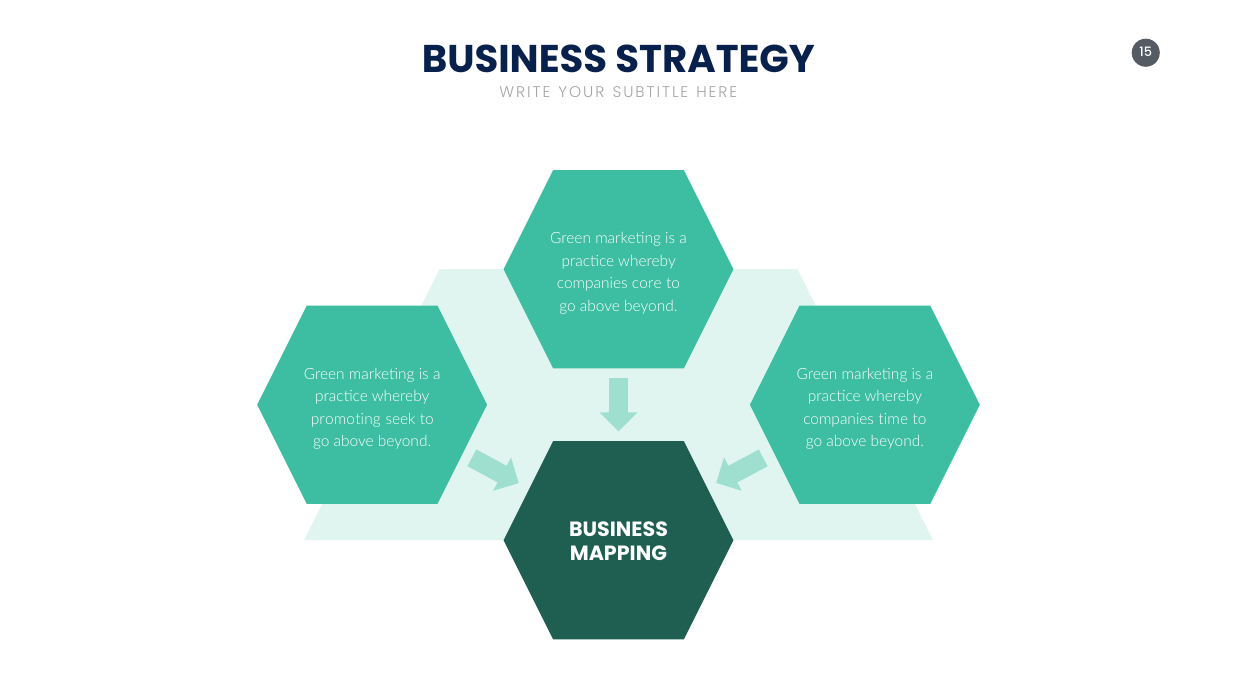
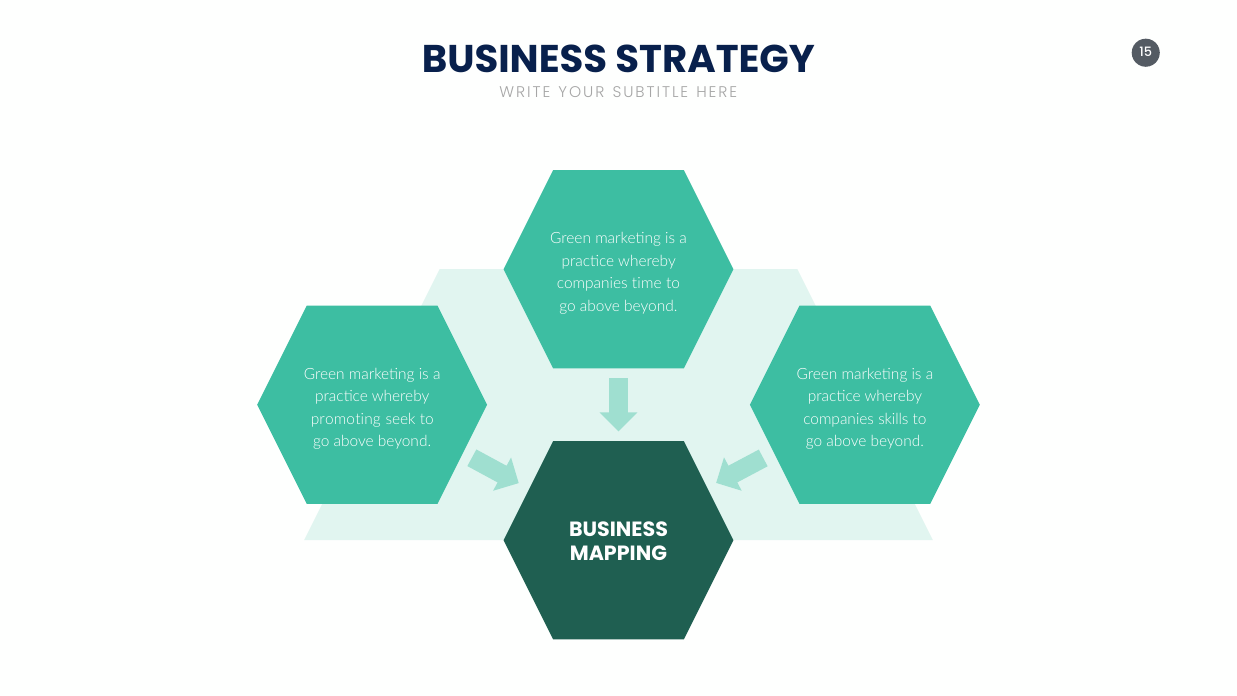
core: core -> time (647, 284)
time: time -> skills (893, 419)
